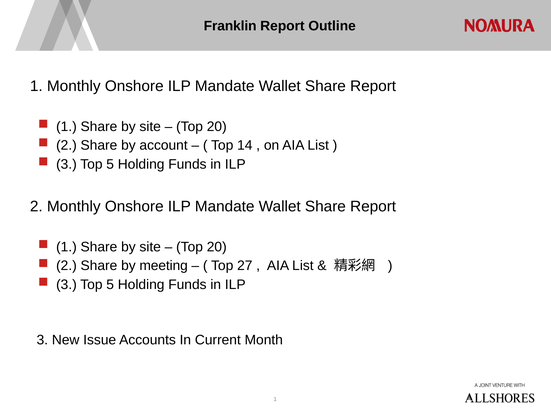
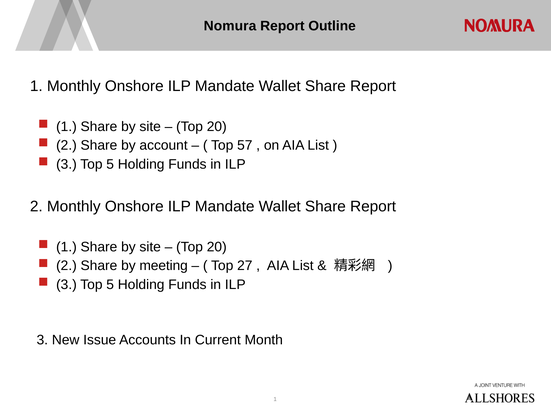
Franklin: Franklin -> Nomura (230, 26)
14: 14 -> 57 (245, 145)
